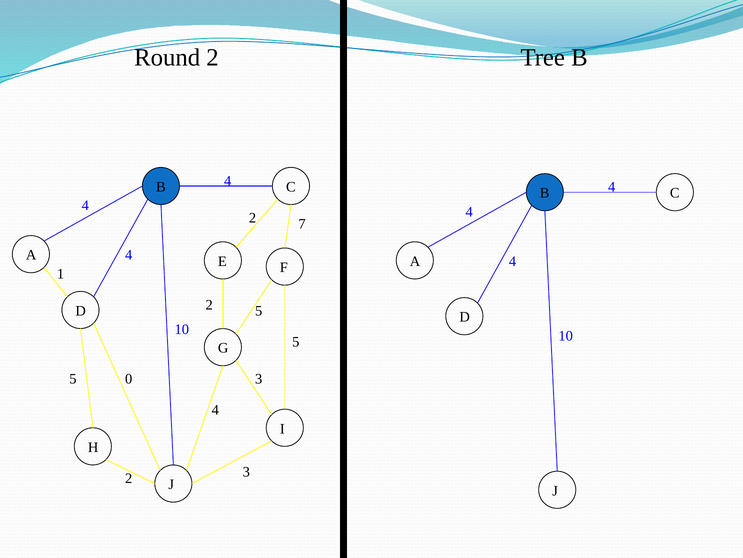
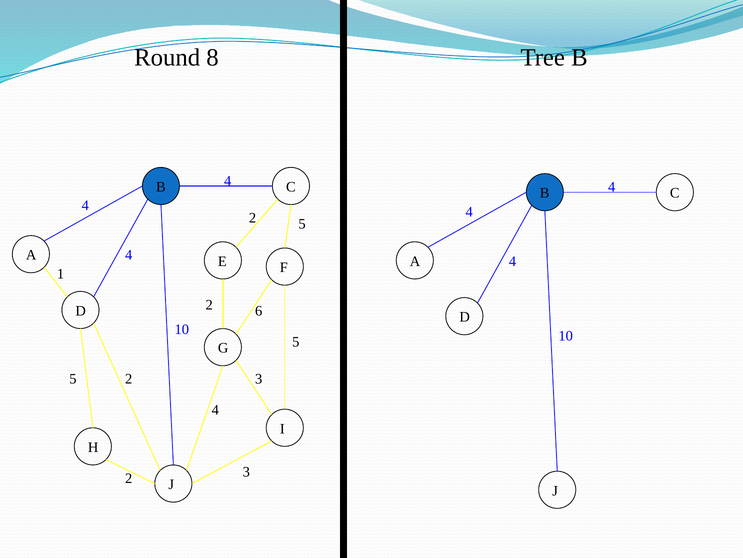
Round 2: 2 -> 8 (213, 57)
7: 7 -> 5 (302, 224)
5: 5 -> 6 (259, 311)
5 0: 0 -> 2 (129, 379)
